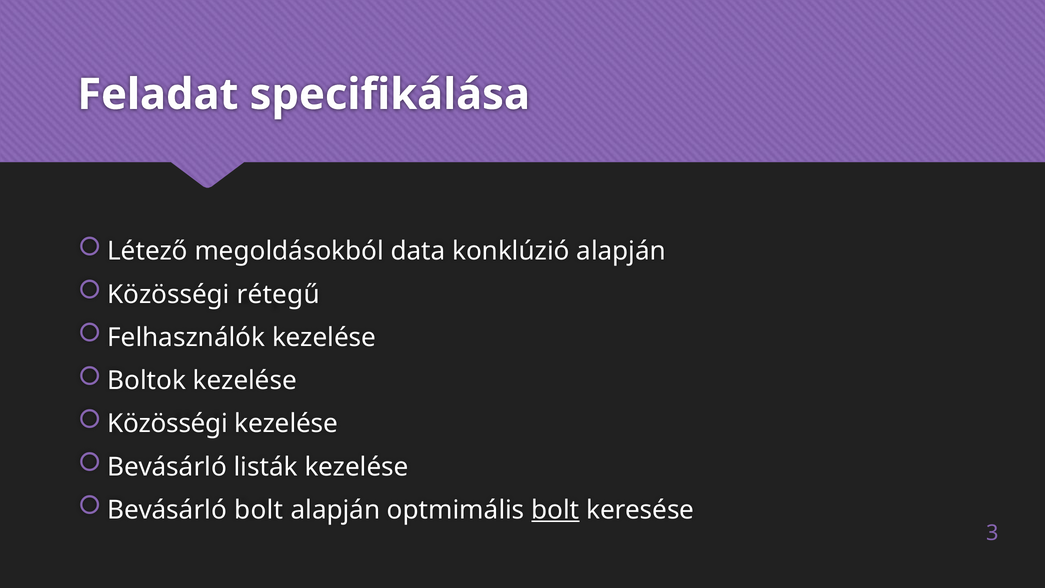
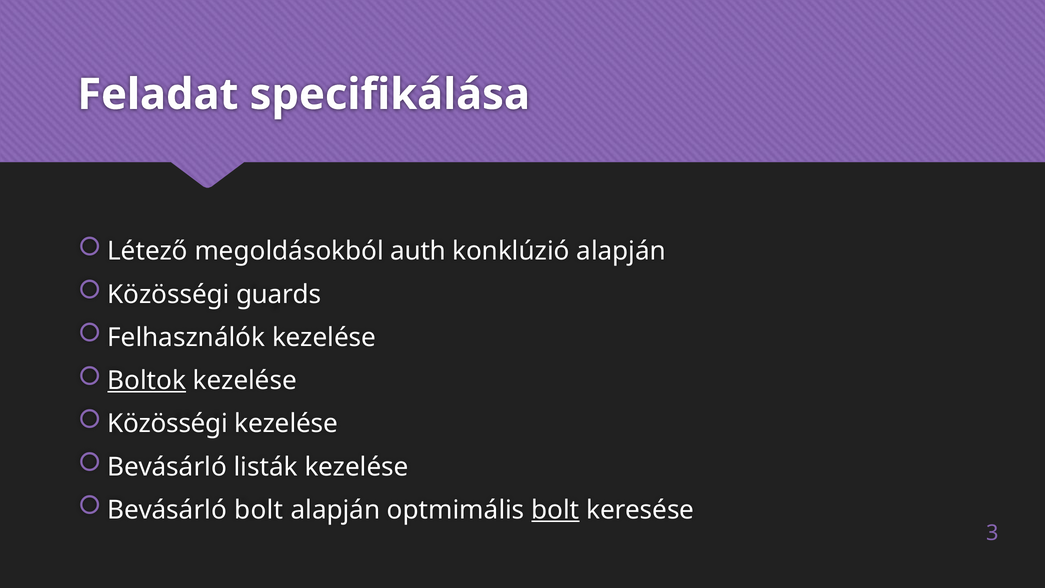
data: data -> auth (418, 251)
rétegű: rétegű -> guards (279, 294)
Boltok underline: none -> present (147, 381)
